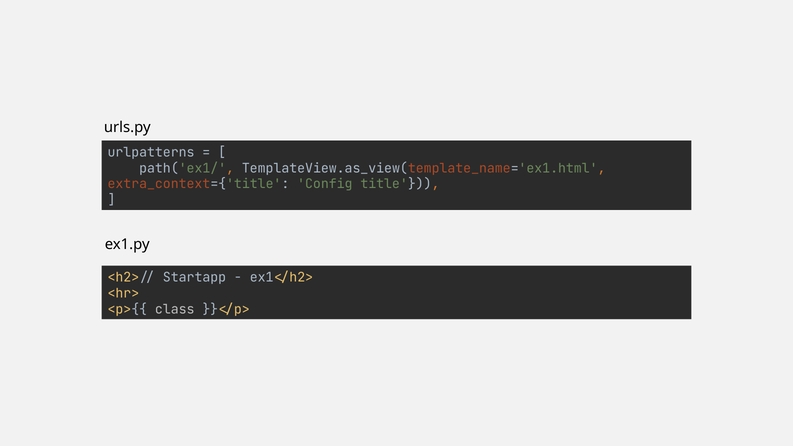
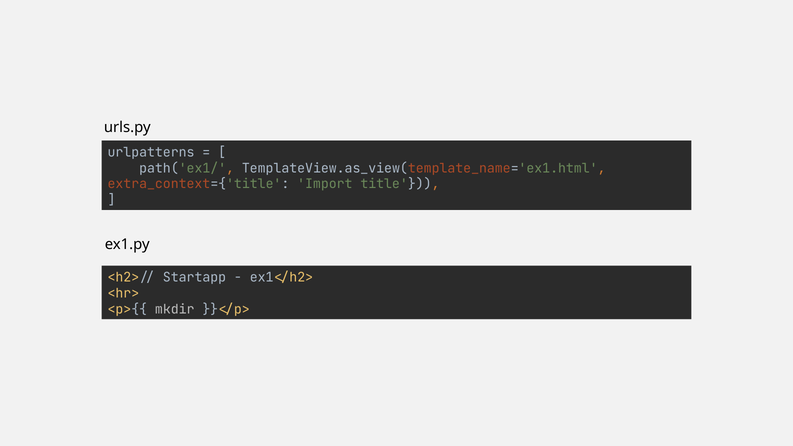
Config: Config -> Import (325, 184)
class: class -> mkdir (175, 309)
